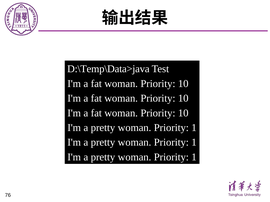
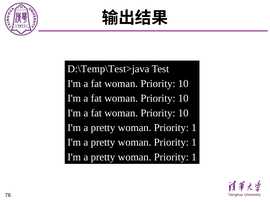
D:\Temp\Data>java: D:\Temp\Data>java -> D:\Temp\Test>java (108, 69)
